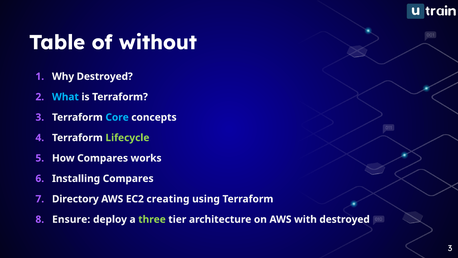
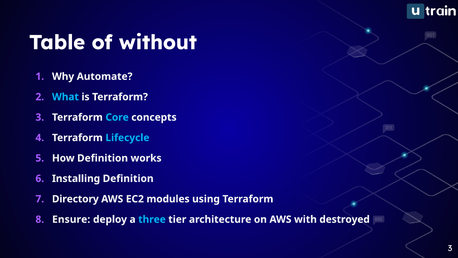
Why Destroyed: Destroyed -> Automate (105, 76)
Lifecycle colour: light green -> light blue (127, 138)
How Compares: Compares -> Definition (103, 158)
Installing Compares: Compares -> Definition (128, 178)
creating: creating -> modules (168, 199)
three colour: light green -> light blue (152, 219)
